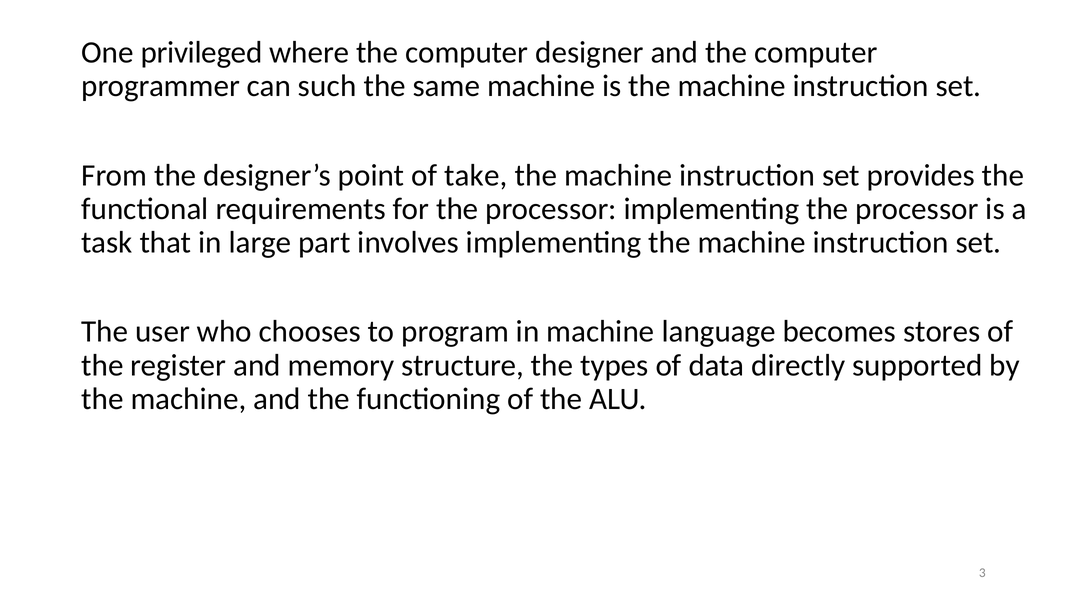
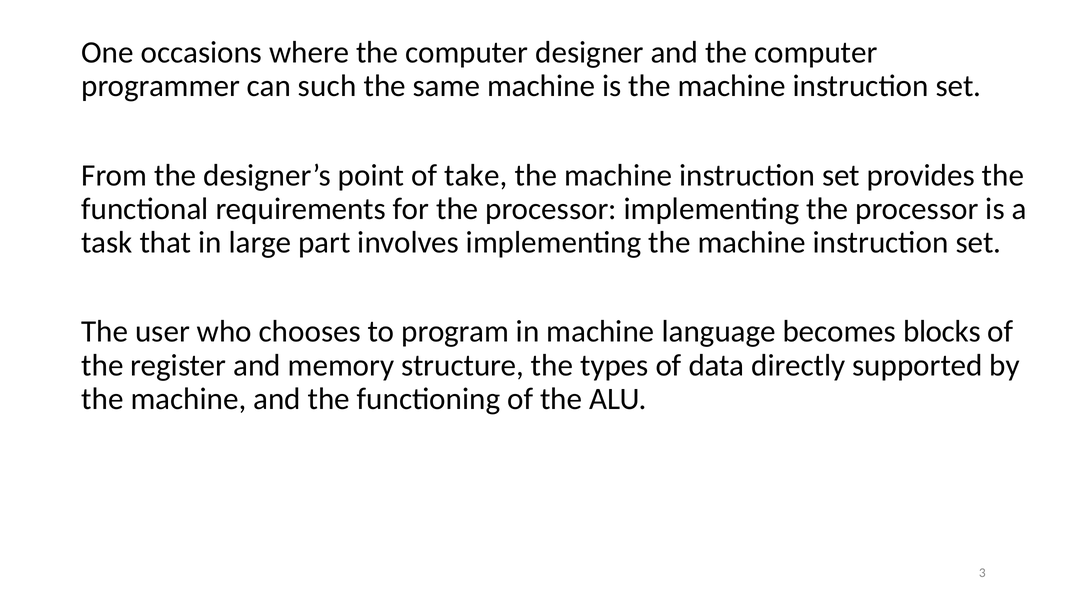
privileged: privileged -> occasions (201, 53)
stores: stores -> blocks (942, 332)
